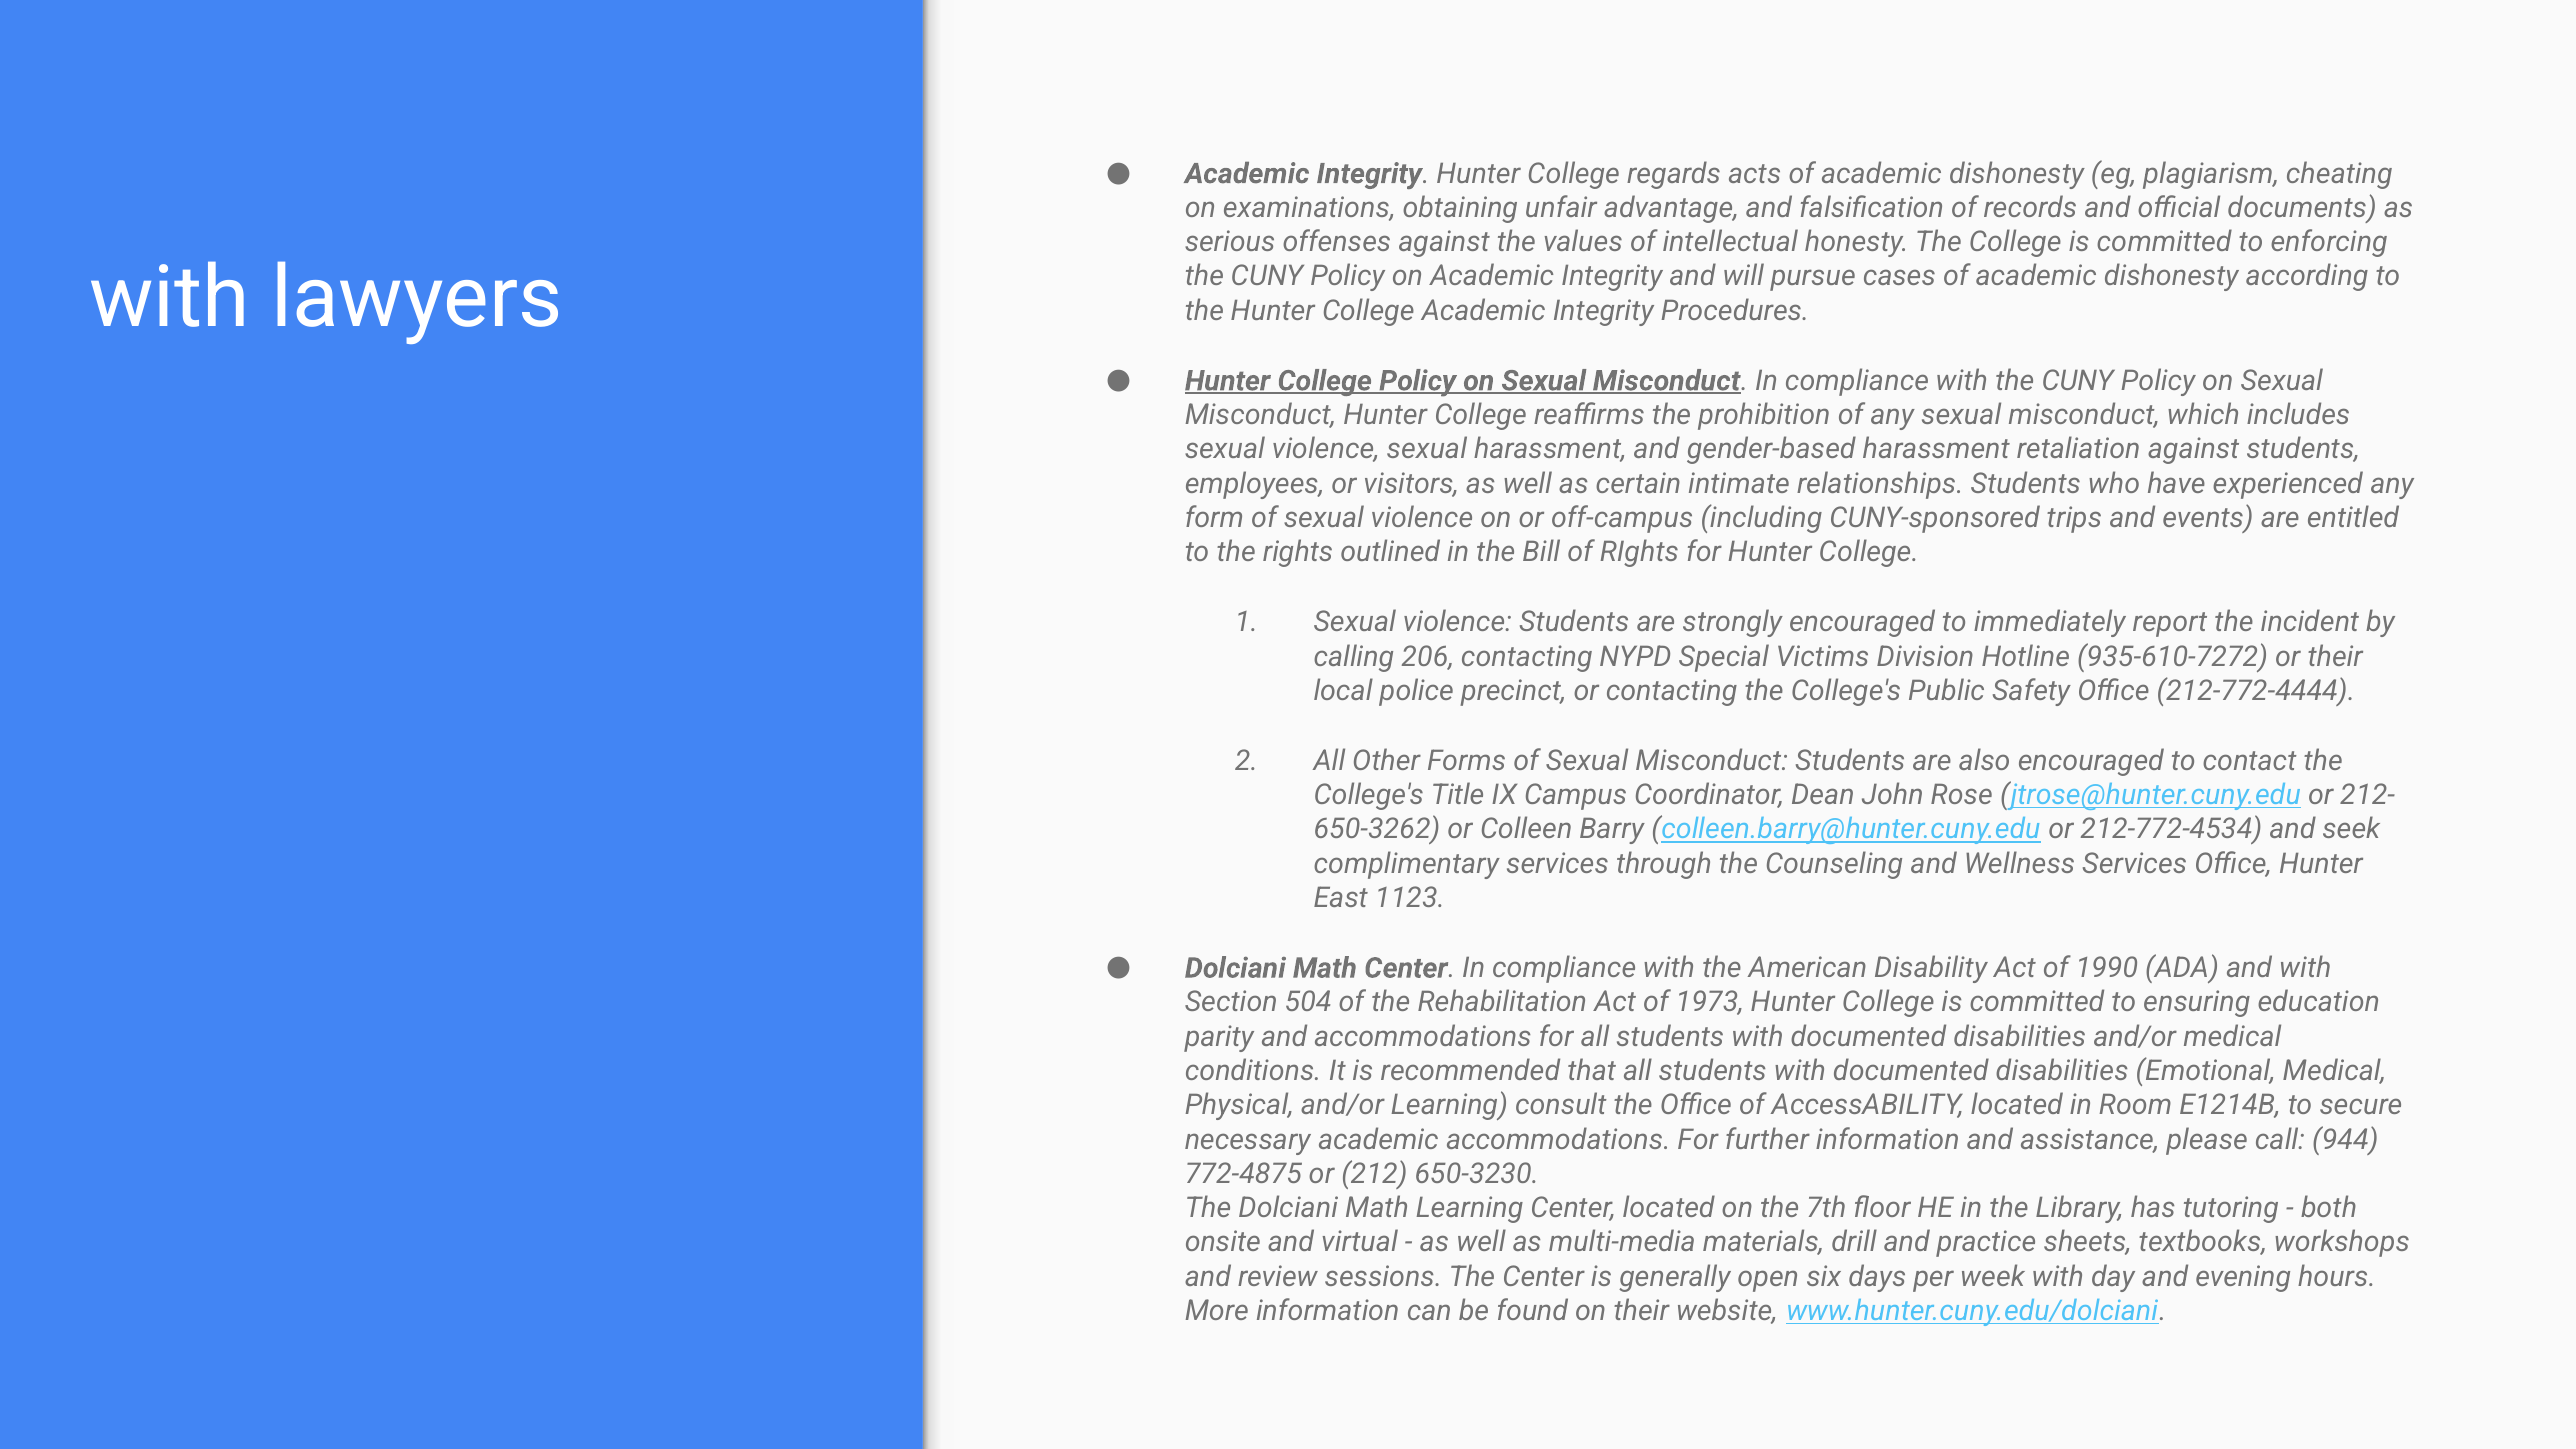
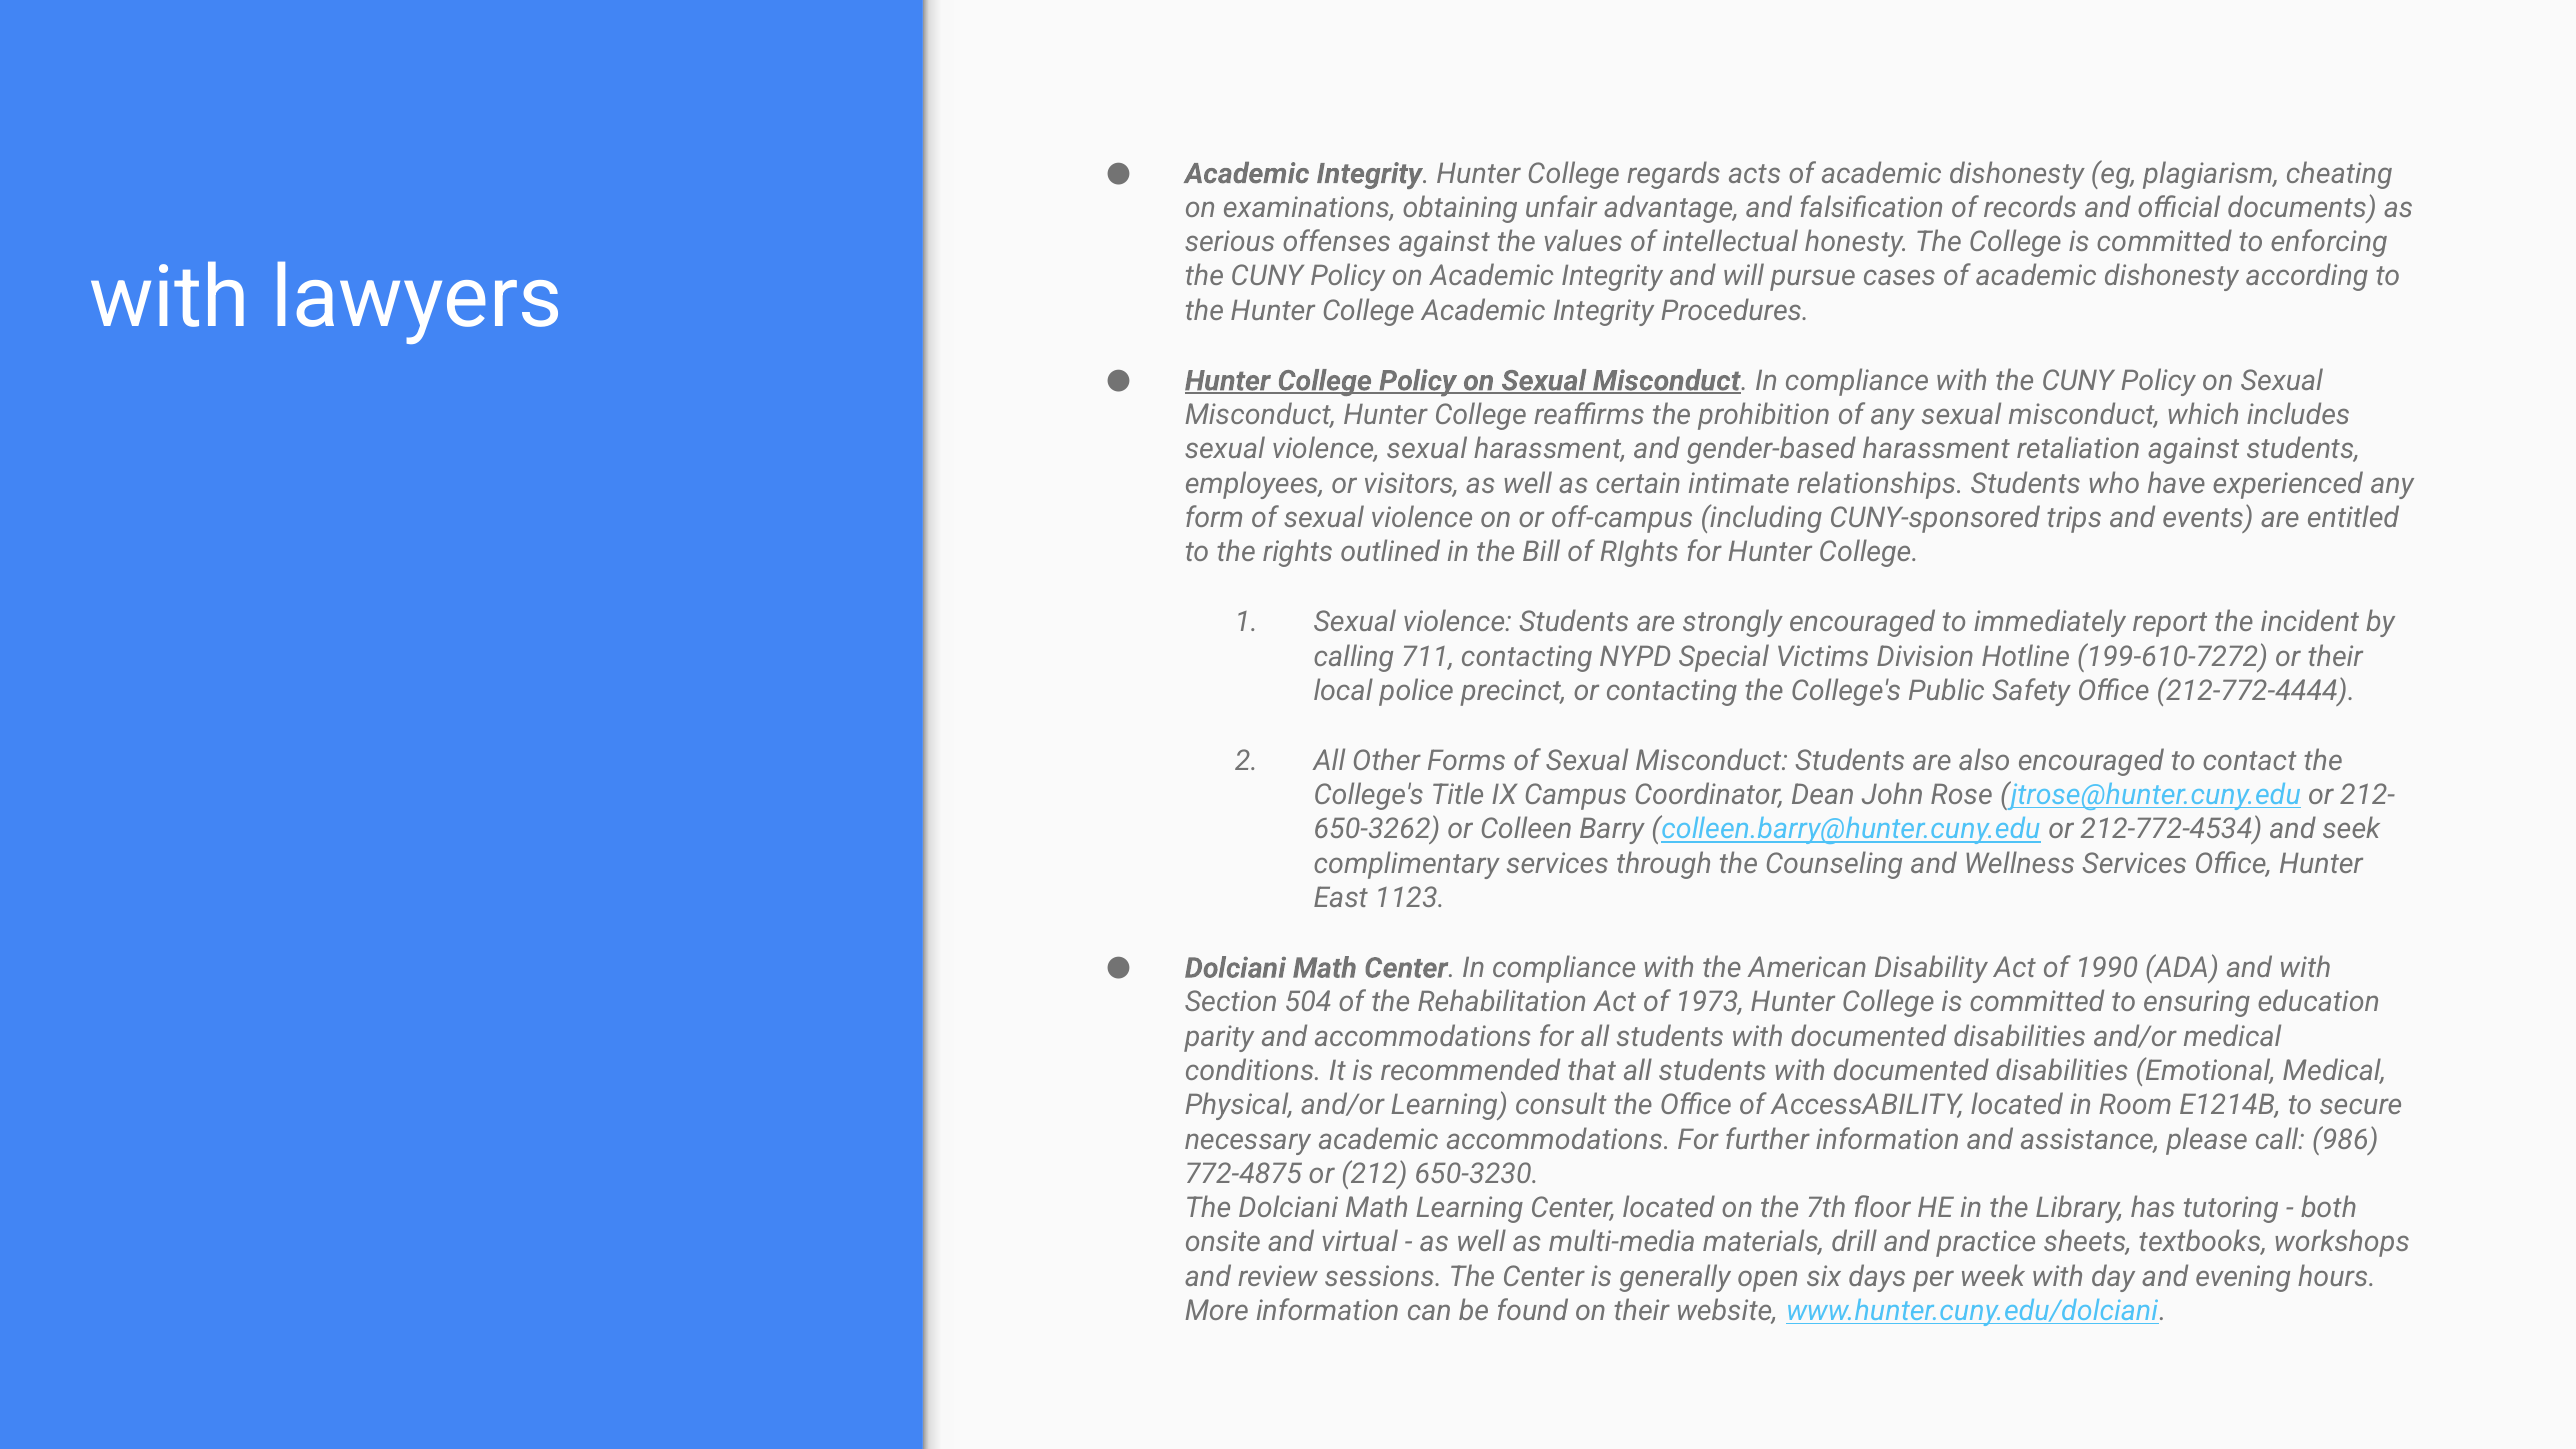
206: 206 -> 711 (1428, 657)
935-610-7272: 935-610-7272 -> 199-610-7272 (2173, 657)
944: 944 -> 986 (2345, 1140)
